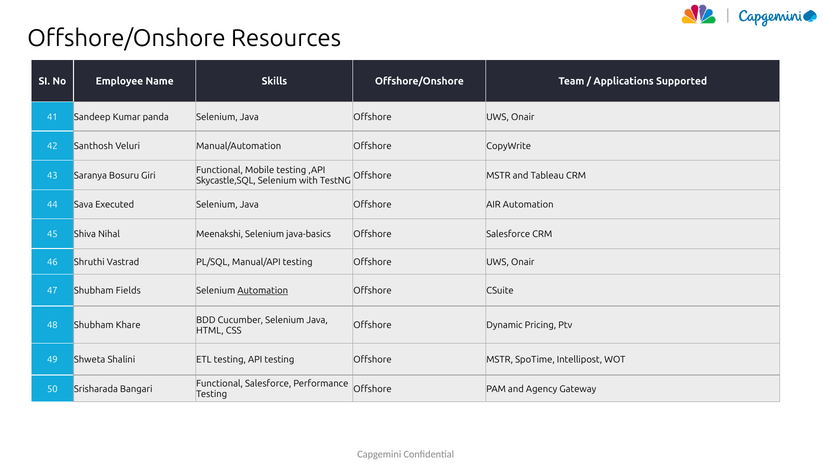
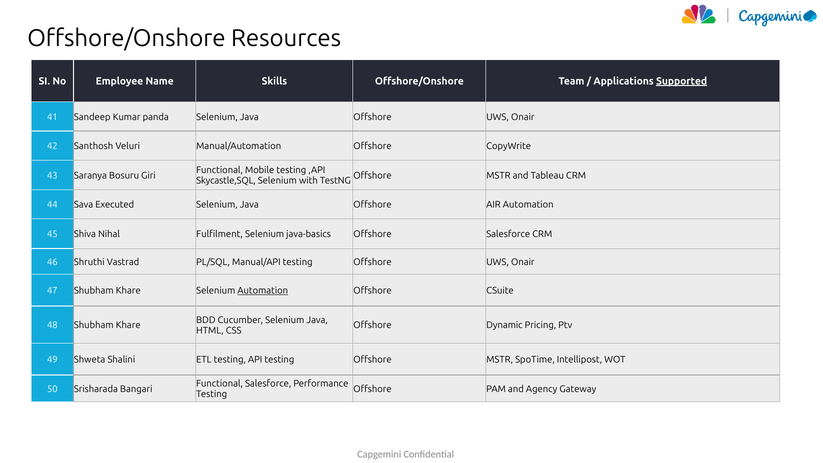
Supported underline: none -> present (682, 81)
Meenakshi: Meenakshi -> Fulfilment (220, 234)
47 Shubham Fields: Fields -> Khare (128, 291)
